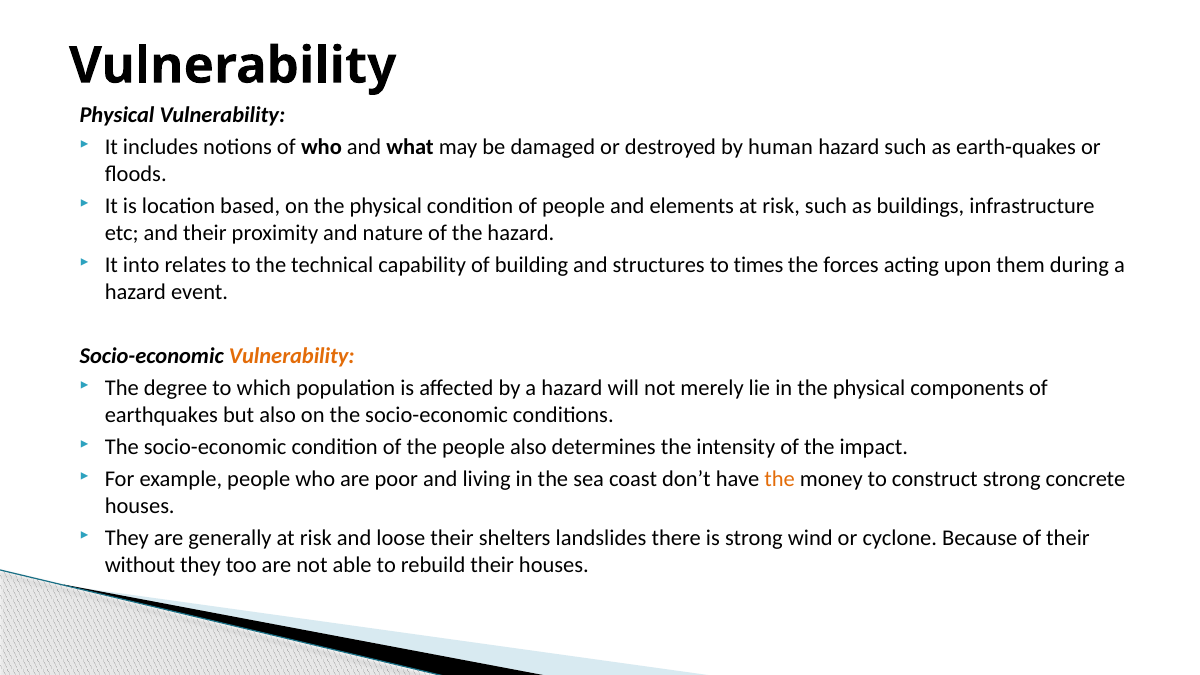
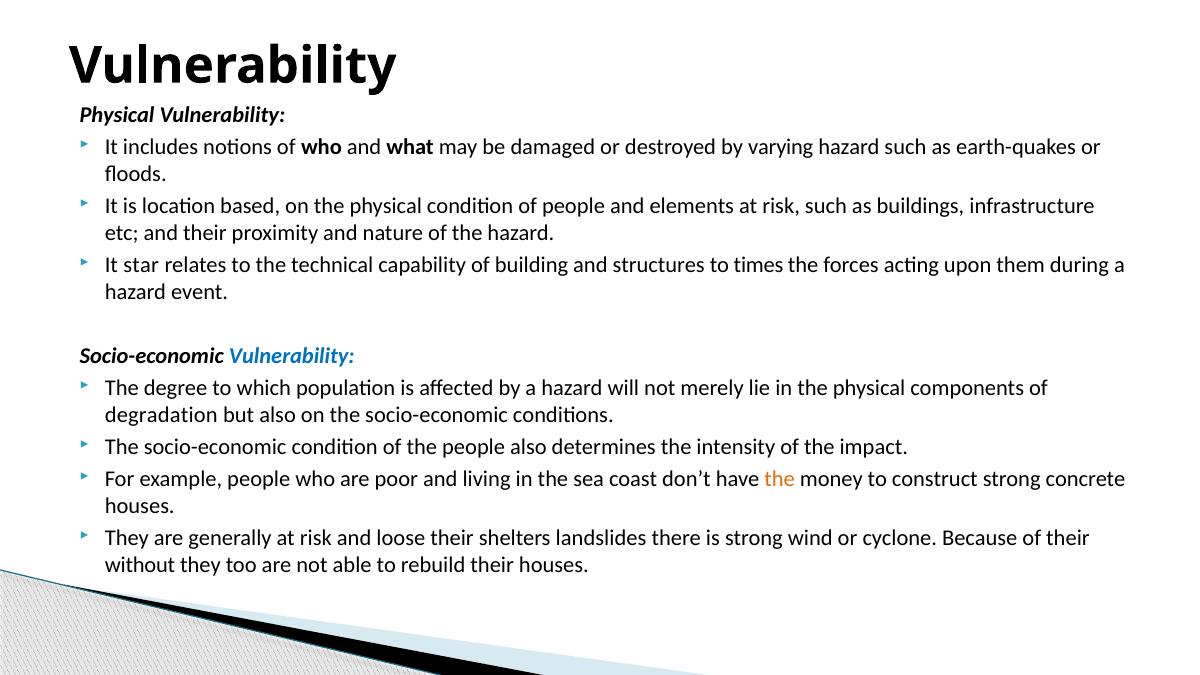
human: human -> varying (781, 147)
into: into -> star (141, 265)
Vulnerability colour: orange -> blue (292, 356)
earthquakes: earthquakes -> degradation (161, 415)
